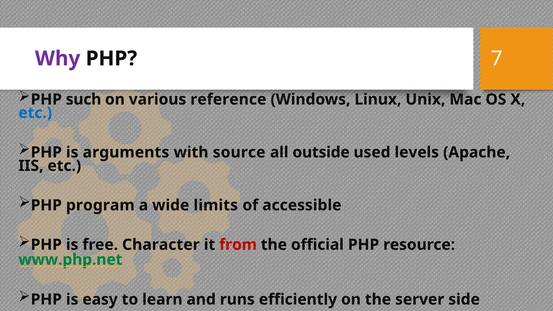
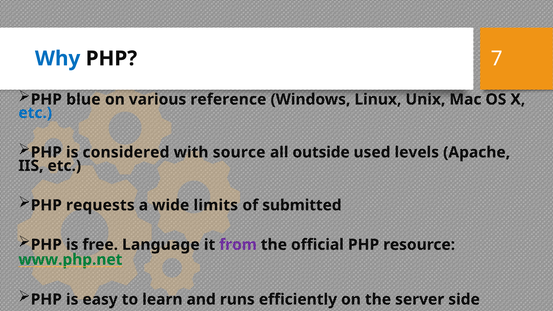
Why colour: purple -> blue (58, 59)
such: such -> blue (83, 99)
arguments: arguments -> considered (126, 152)
program: program -> requests (100, 205)
accessible: accessible -> submitted (302, 205)
Character: Character -> Language (161, 245)
from colour: red -> purple (238, 245)
